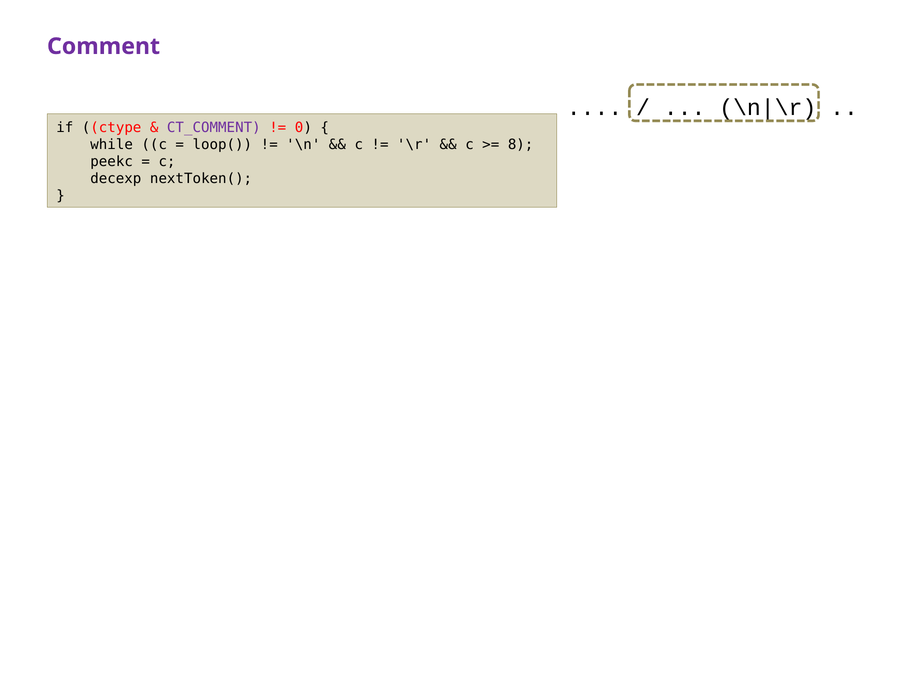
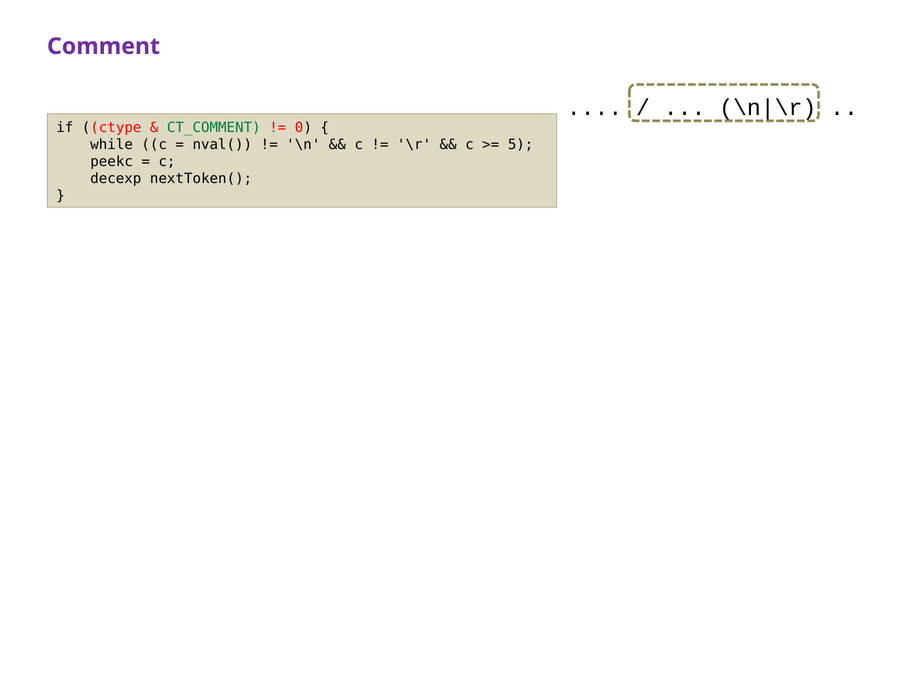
CT_COMMENT colour: purple -> green (214, 128)
loop(: loop( -> nval( (222, 145)
8: 8 -> 5 (521, 145)
